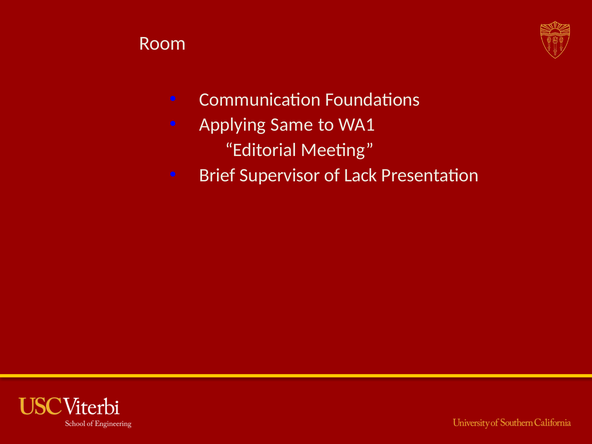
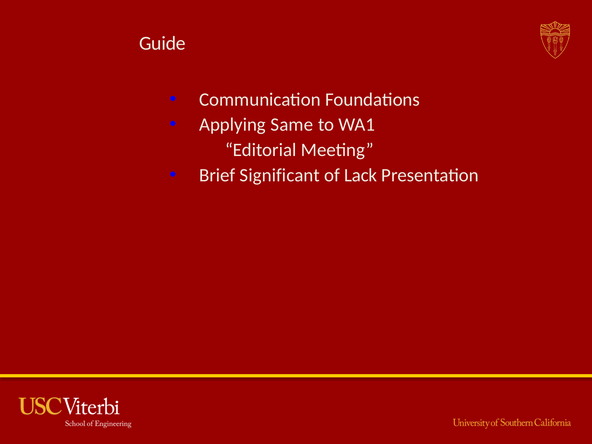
Room: Room -> Guide (162, 43)
Supervisor: Supervisor -> Significant (280, 175)
